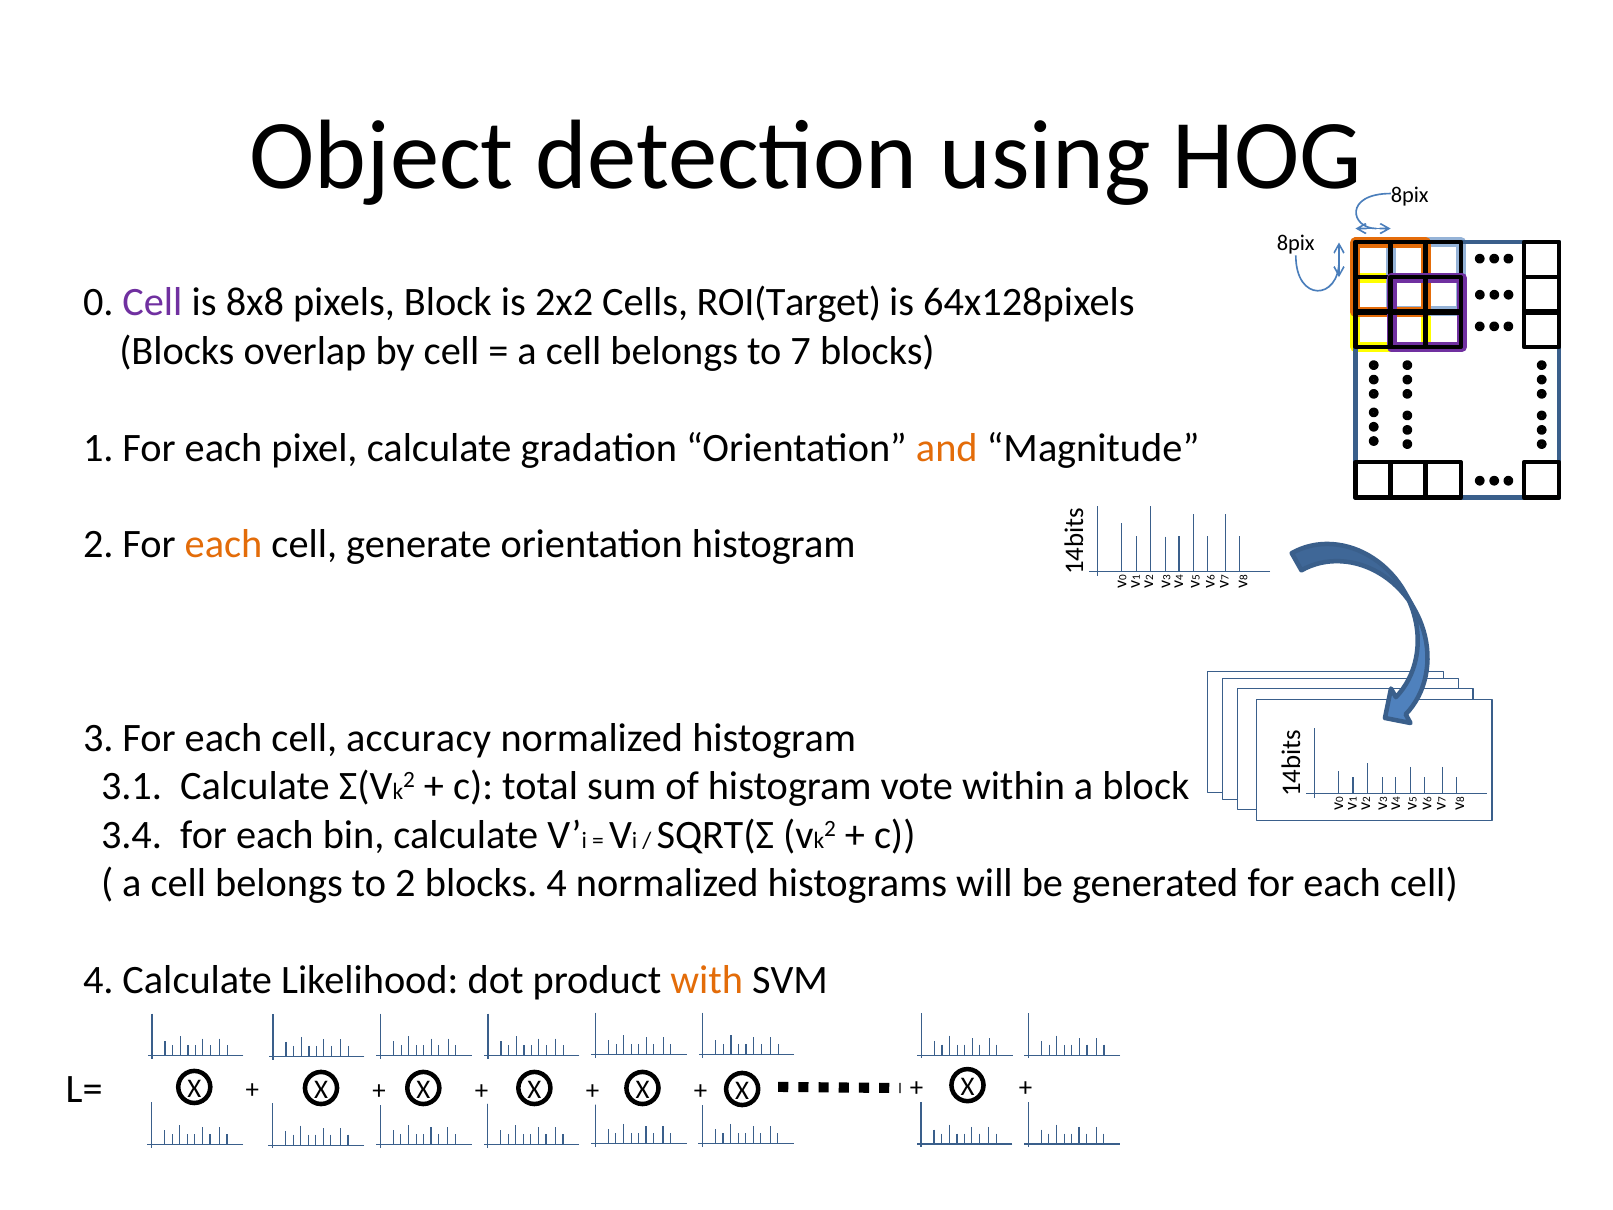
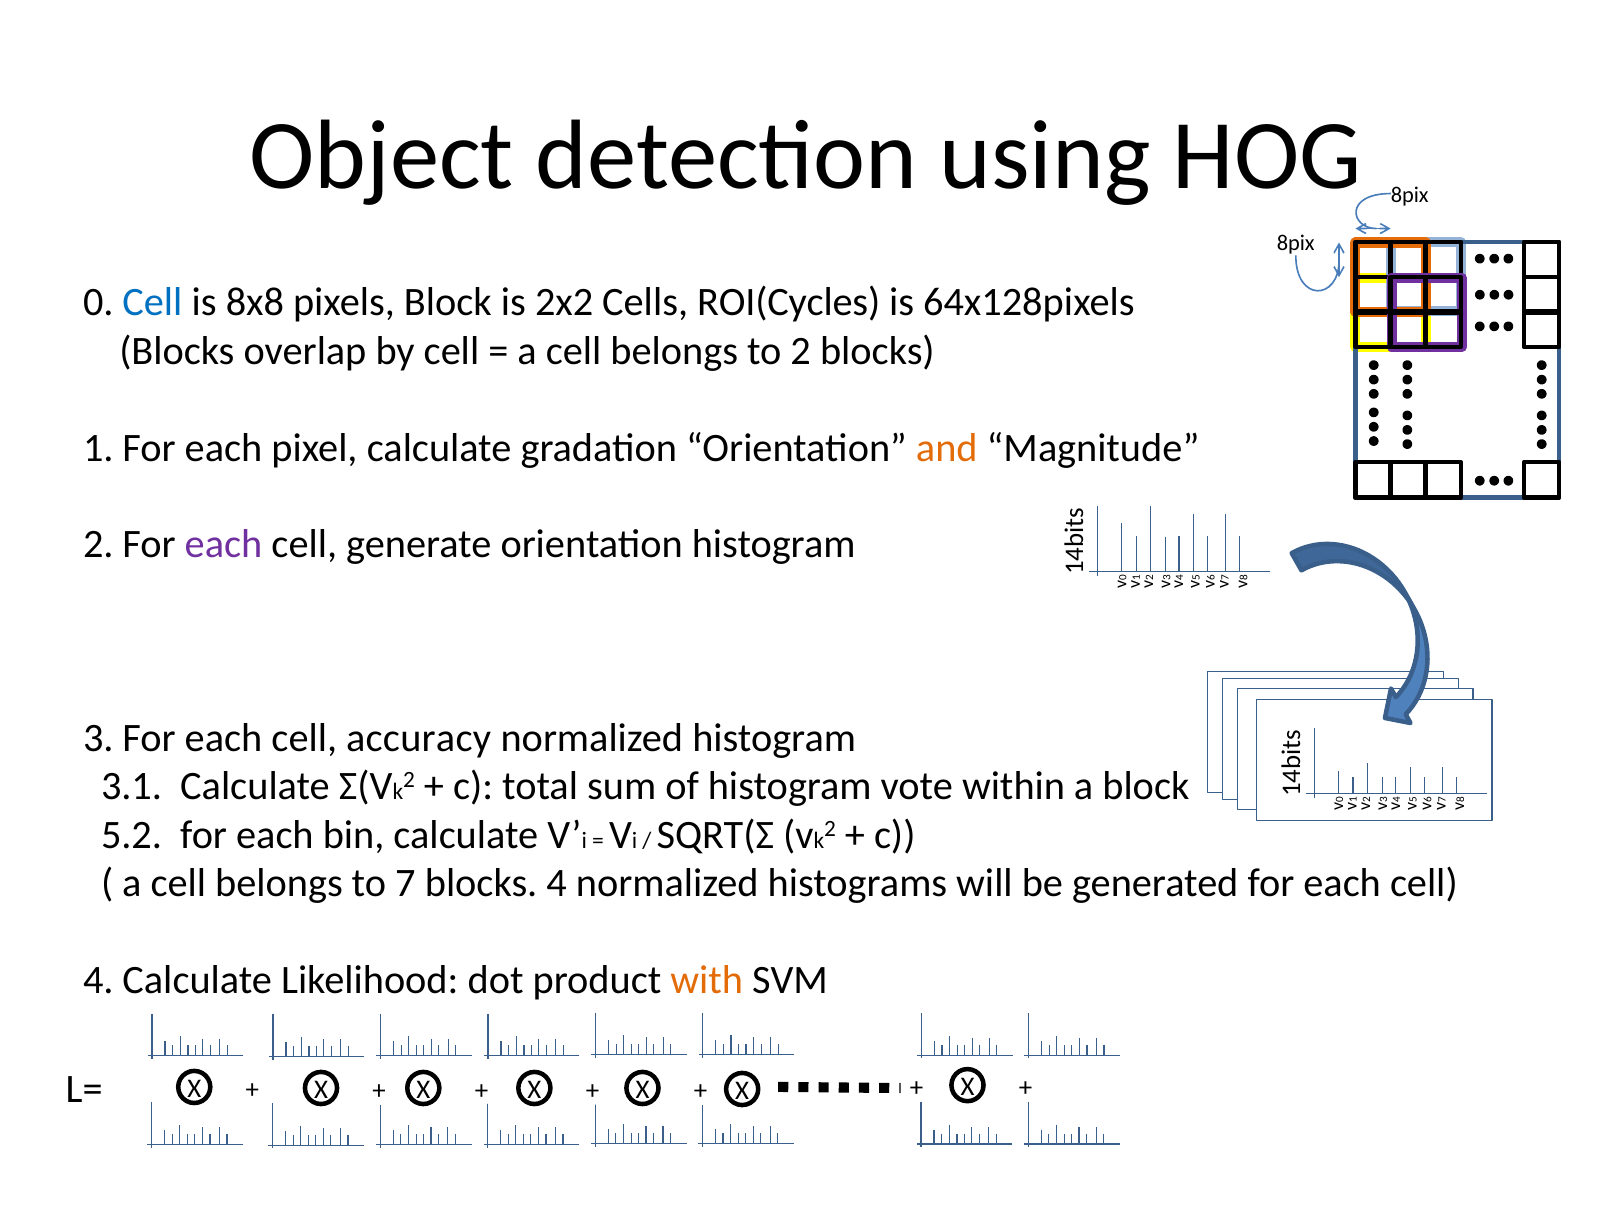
Cell colour: purple -> blue (152, 302)
ROI(Target: ROI(Target -> ROI(Cycles (789, 302)
to 7: 7 -> 2 (801, 351)
each colour: orange -> purple (224, 544)
3.4: 3.4 -> 5.2 (132, 835)
to 2: 2 -> 7 (405, 883)
